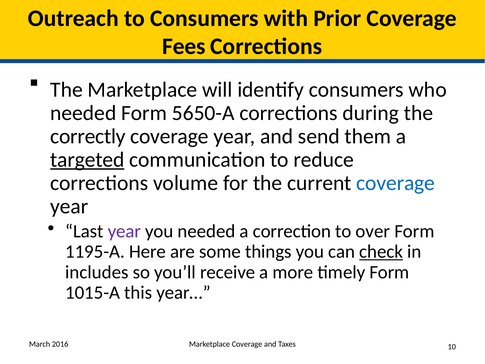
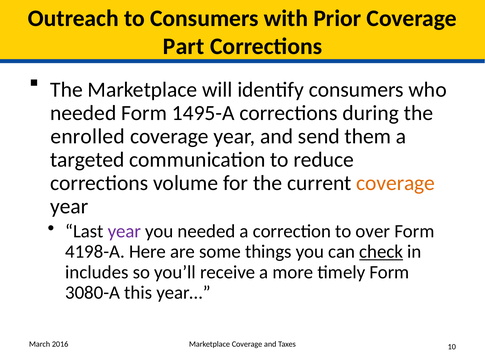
Fees: Fees -> Part (184, 47)
5650-A: 5650-A -> 1495-A (203, 113)
correctly: correctly -> enrolled (88, 136)
targeted underline: present -> none (87, 160)
coverage colour: blue -> orange (396, 183)
1195-A: 1195-A -> 4198-A (95, 252)
1015-A: 1015-A -> 3080-A (93, 292)
